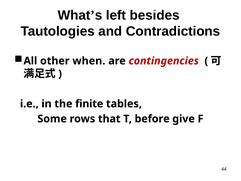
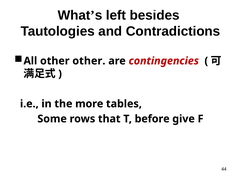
other when: when -> other (89, 61)
finite: finite -> more (89, 104)
